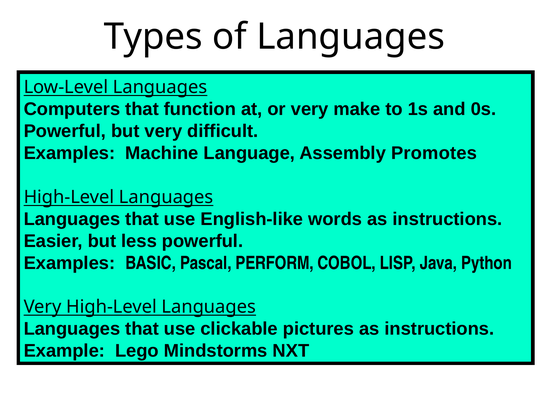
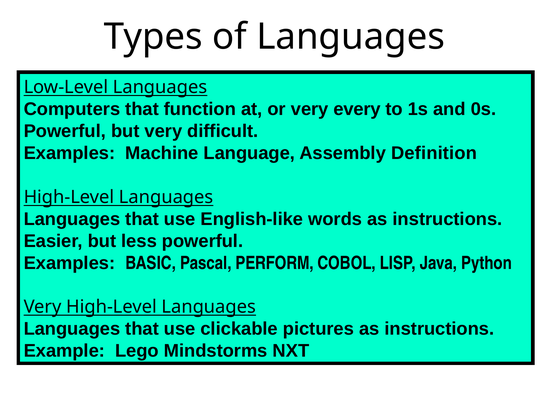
make: make -> every (357, 109)
Promotes: Promotes -> Definition (434, 153)
